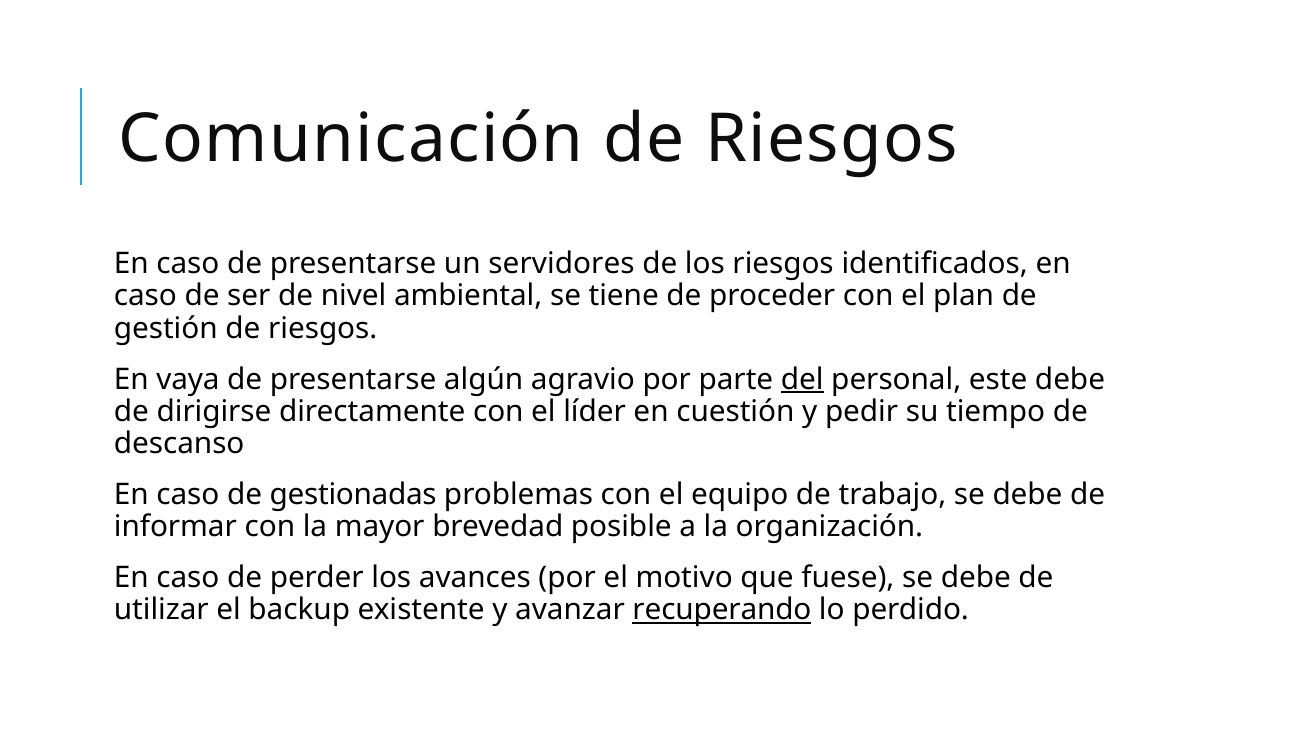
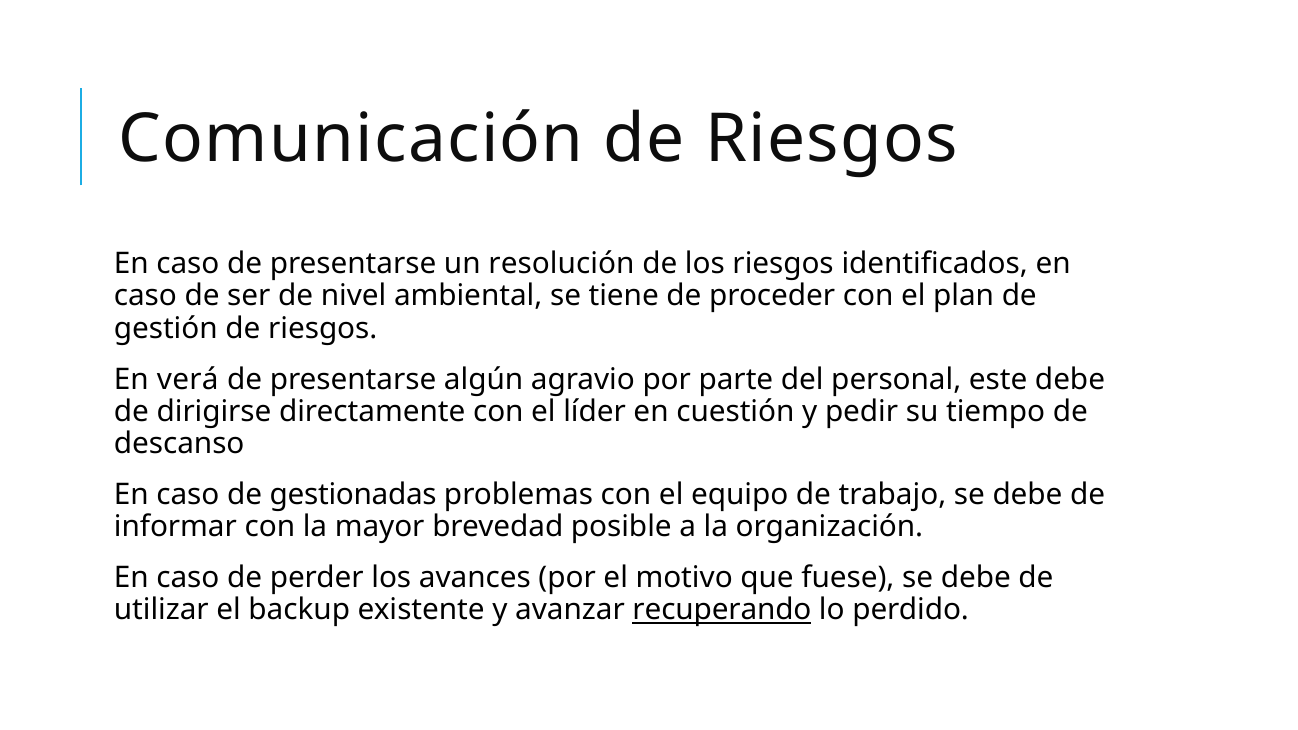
servidores: servidores -> resolución (562, 264)
vaya: vaya -> verá (188, 379)
del underline: present -> none (802, 379)
